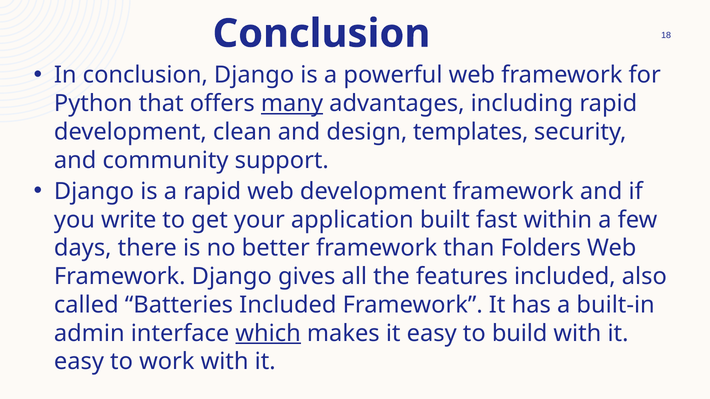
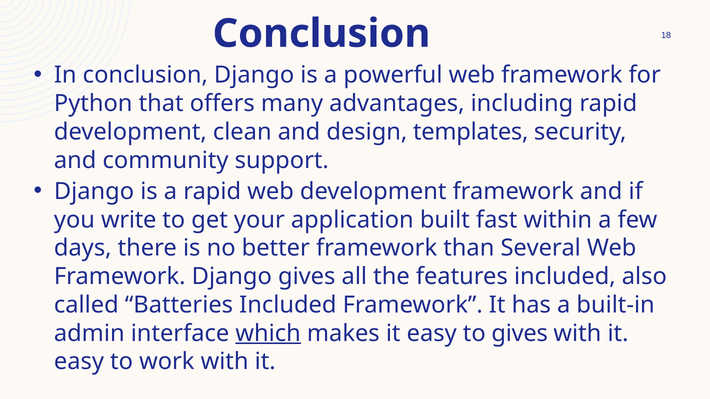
many underline: present -> none (292, 104)
Folders: Folders -> Several (541, 248)
to build: build -> gives (520, 334)
